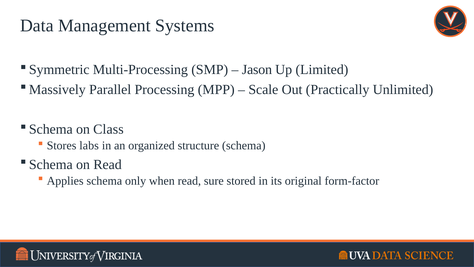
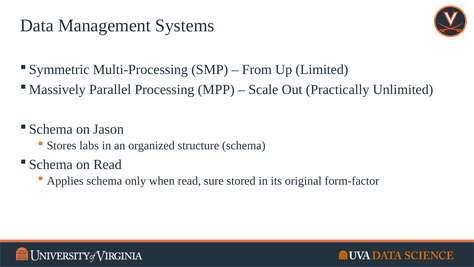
Jason: Jason -> From (257, 69)
Class: Class -> Jason (108, 129)
